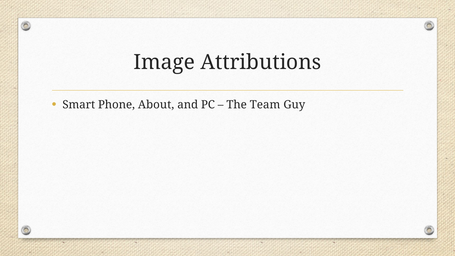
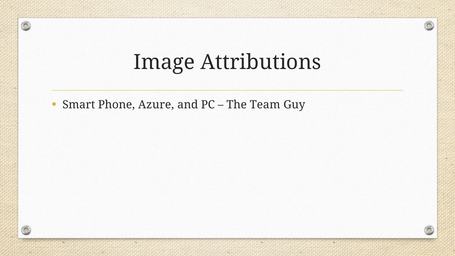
About: About -> Azure (156, 105)
